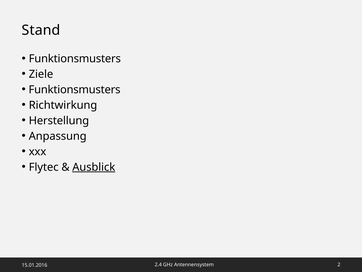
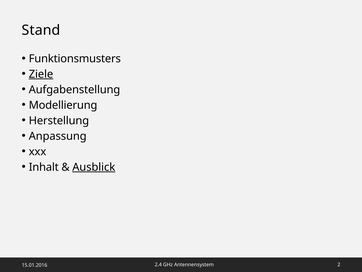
Ziele underline: none -> present (41, 74)
Funktionsmusters: Funktionsmusters -> Aufgabenstellung (74, 90)
Richtwirkung: Richtwirkung -> Modellierung (63, 105)
Flytec: Flytec -> Inhalt (44, 167)
